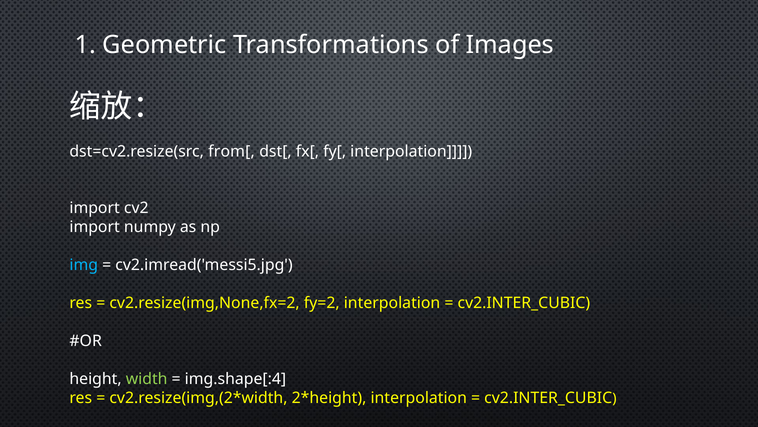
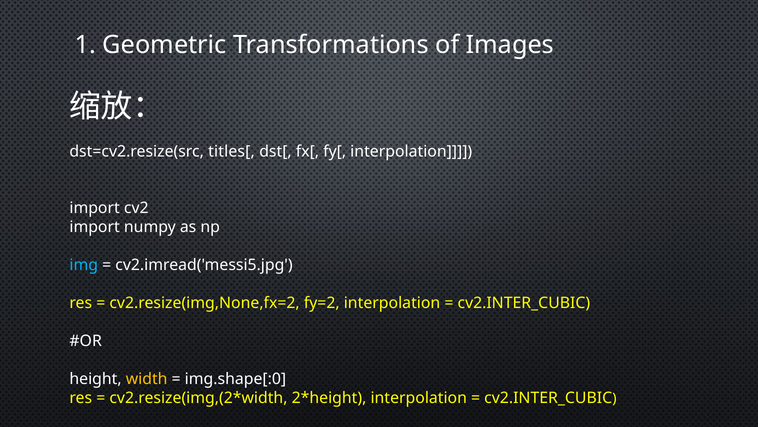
from[: from[ -> titles[ (231, 151)
width colour: light green -> yellow (147, 379)
img.shape[:4: img.shape[:4 -> img.shape[:0 (235, 379)
